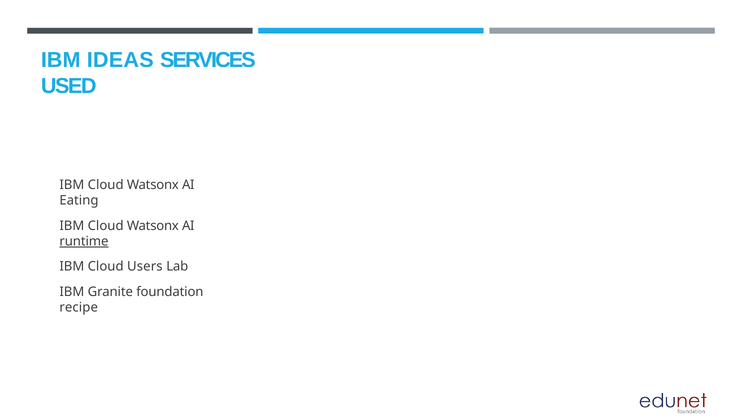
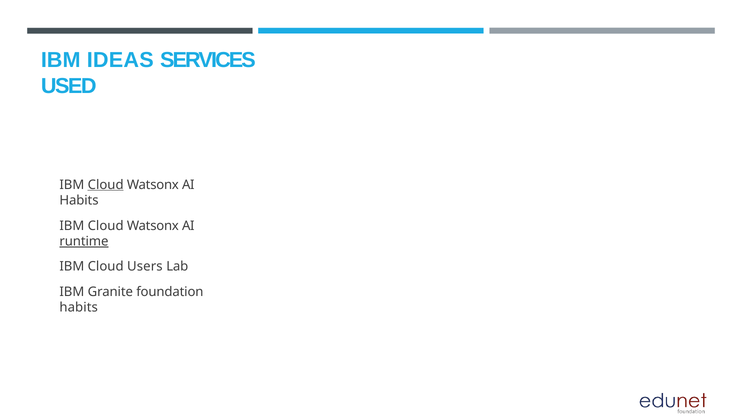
Cloud underline: none -> present (106, 184)
Eating: Eating -> Habits (79, 200)
recipe: recipe -> habits (79, 307)
